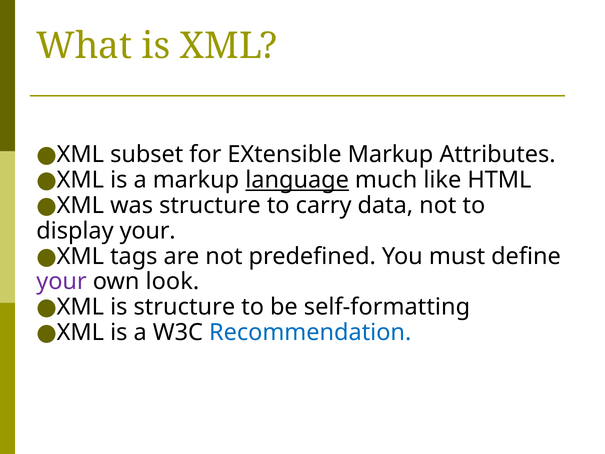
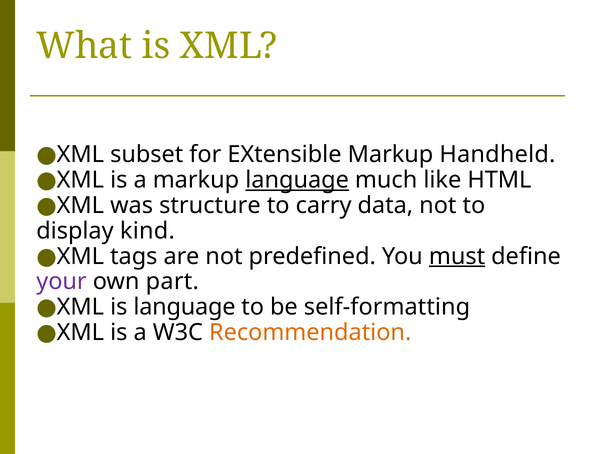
Attributes: Attributes -> Handheld (497, 154)
display your: your -> kind (147, 231)
must underline: none -> present (457, 256)
look: look -> part (172, 282)
is structure: structure -> language (184, 307)
Recommendation colour: blue -> orange (310, 332)
